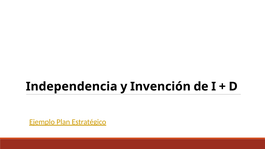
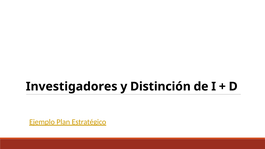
Independencia: Independencia -> Investigadores (72, 87)
Invención: Invención -> Distinción (160, 87)
